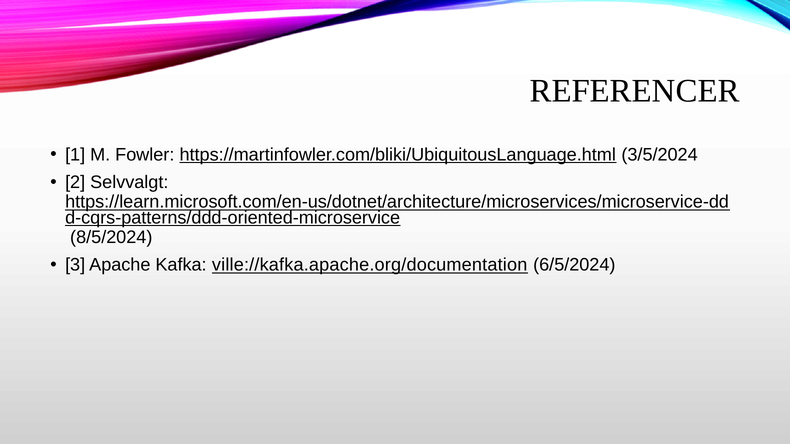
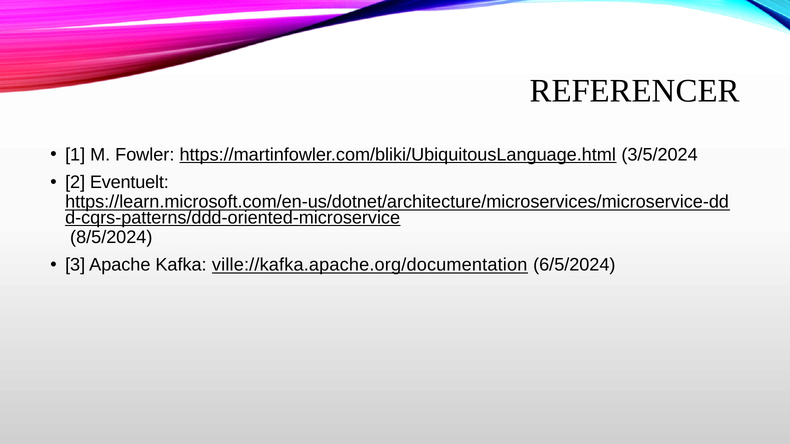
Selvvalgt: Selvvalgt -> Eventuelt (129, 183)
